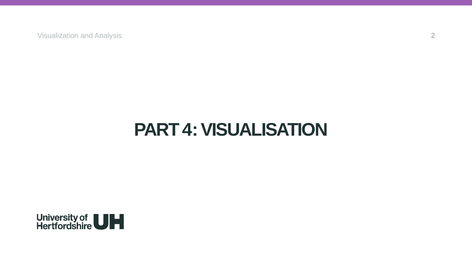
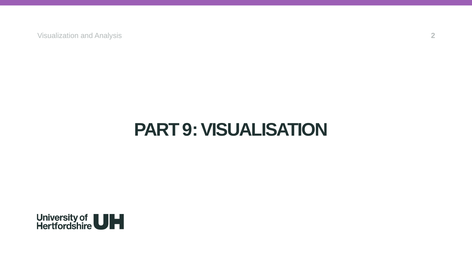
4: 4 -> 9 (190, 130)
